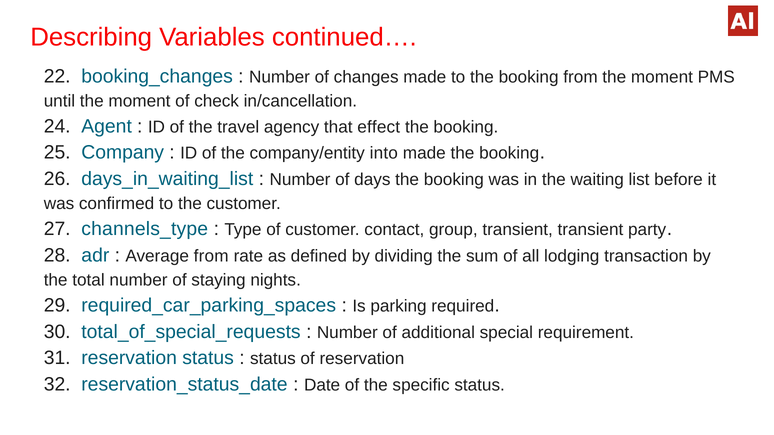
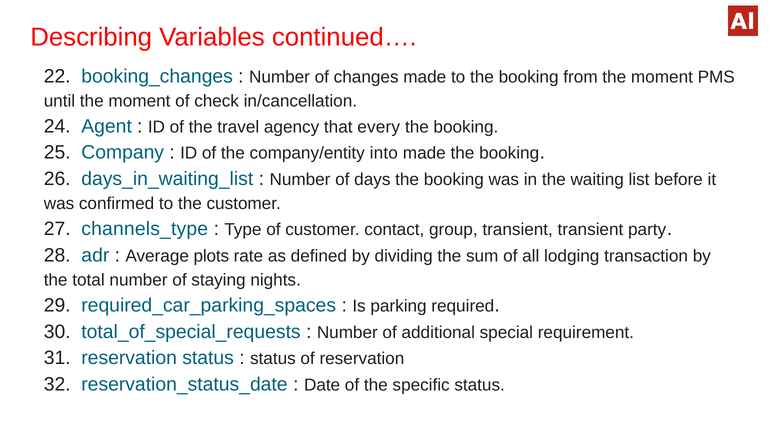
effect: effect -> every (379, 127)
Average from: from -> plots (211, 256)
